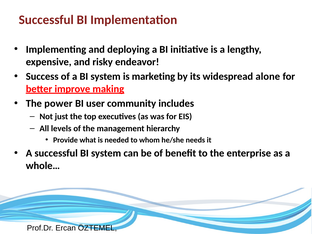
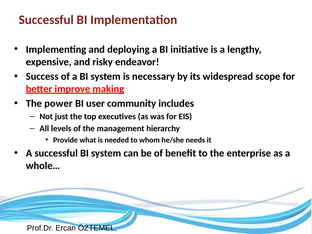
marketing: marketing -> necessary (153, 76)
alone: alone -> scope (268, 76)
